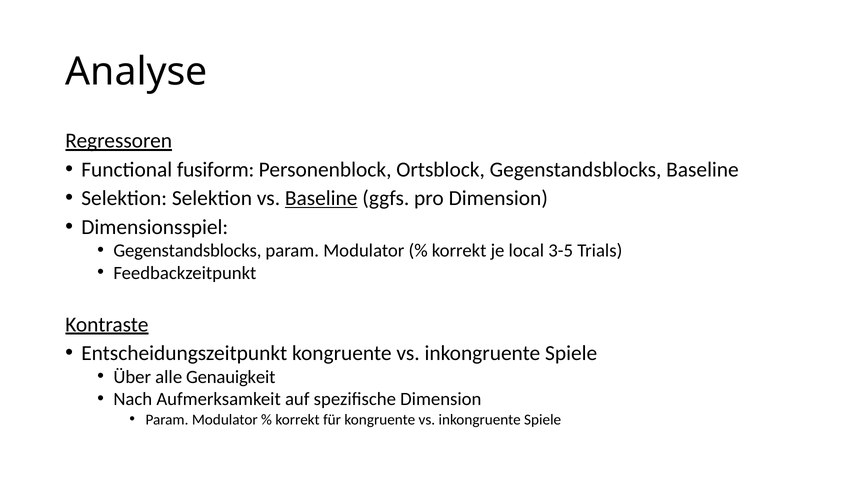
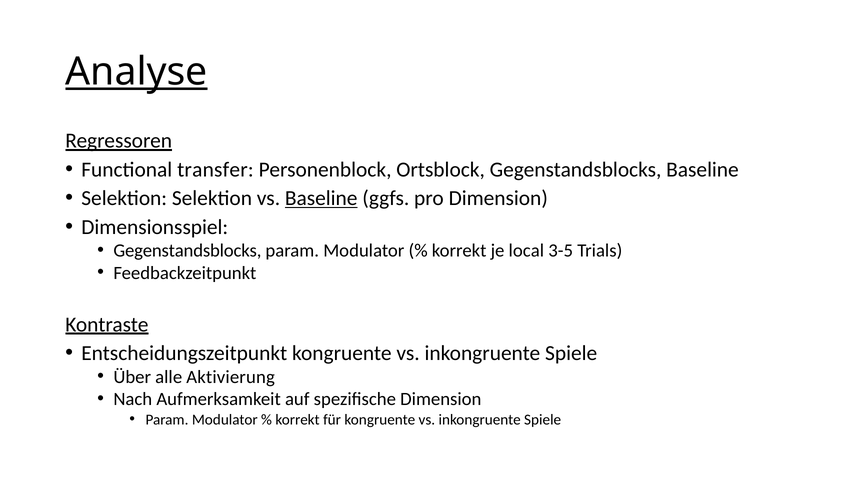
Analyse underline: none -> present (136, 72)
fusiform: fusiform -> transfer (215, 170)
Genauigkeit: Genauigkeit -> Aktivierung (231, 377)
